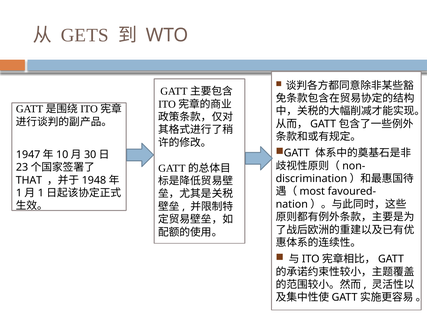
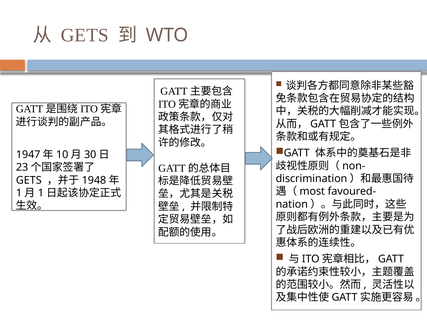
THAT: THAT -> GETS (29, 180)
